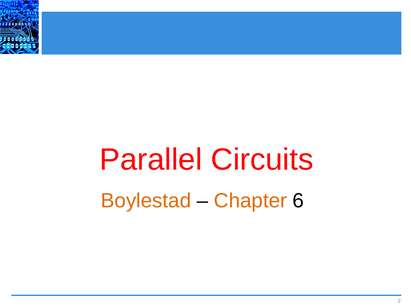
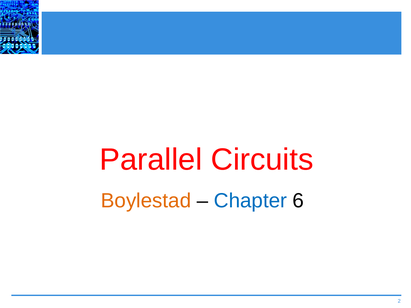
Chapter colour: orange -> blue (250, 201)
